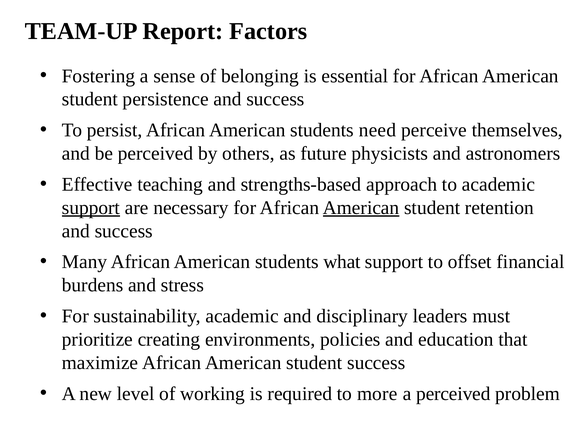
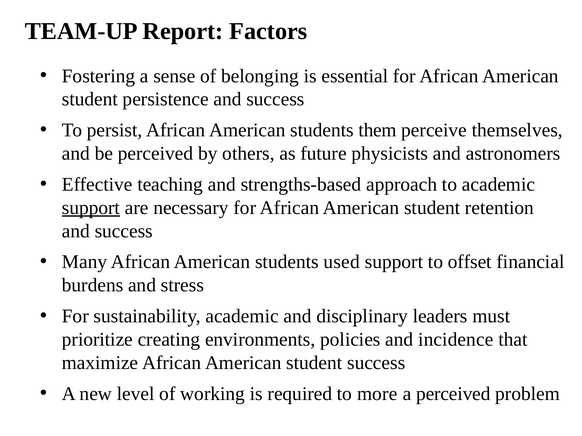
need: need -> them (378, 130)
American underline: present -> none (361, 208)
what: what -> used (342, 262)
education: education -> incidence (456, 340)
